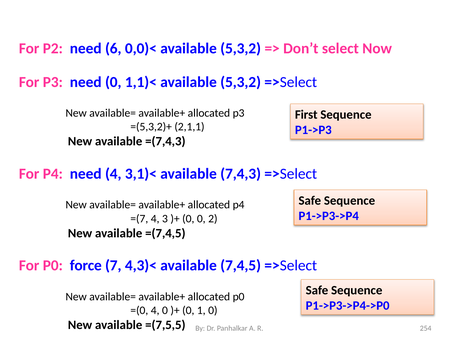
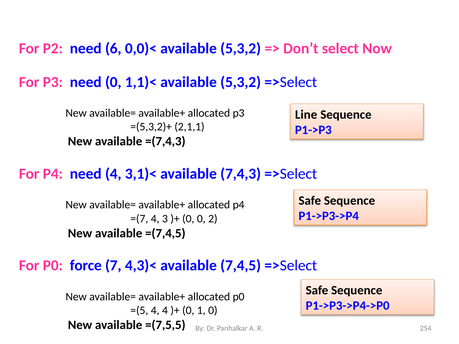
First: First -> Line (306, 115)
=(0: =(0 -> =(5 (139, 311)
4 0: 0 -> 4 (165, 311)
